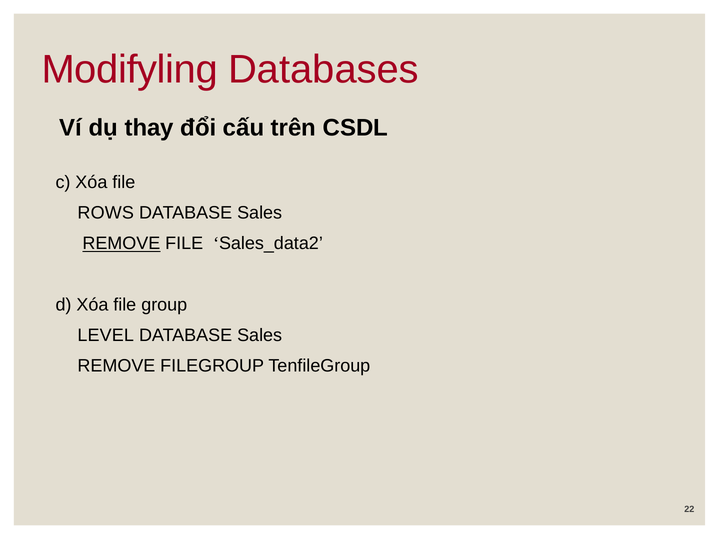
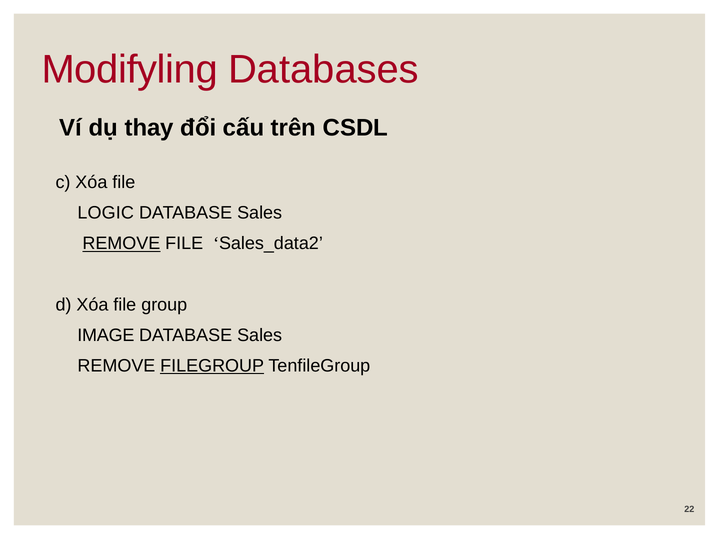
ROWS: ROWS -> LOGIC (106, 213)
LEVEL: LEVEL -> IMAGE (106, 335)
FILEGROUP underline: none -> present (212, 366)
